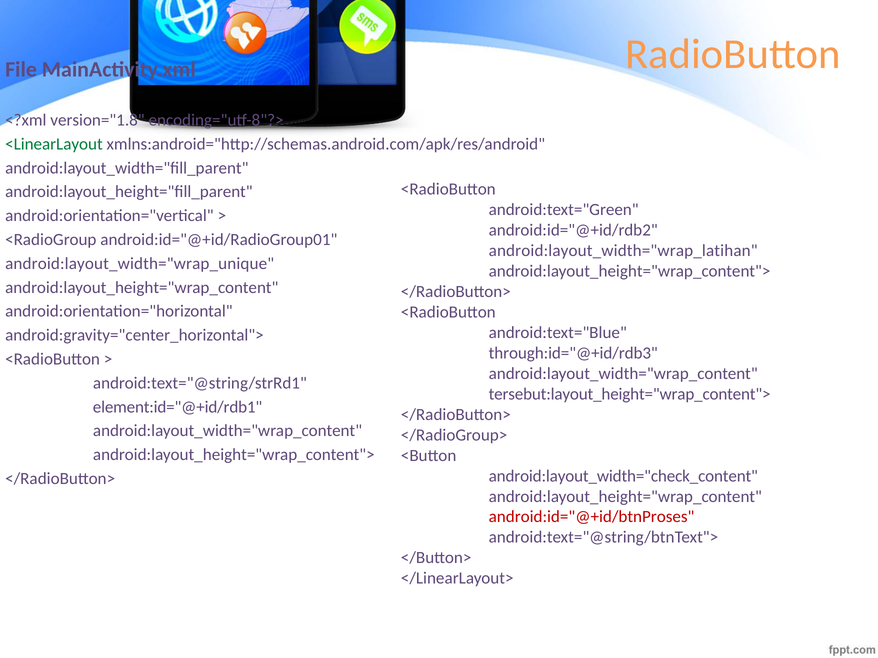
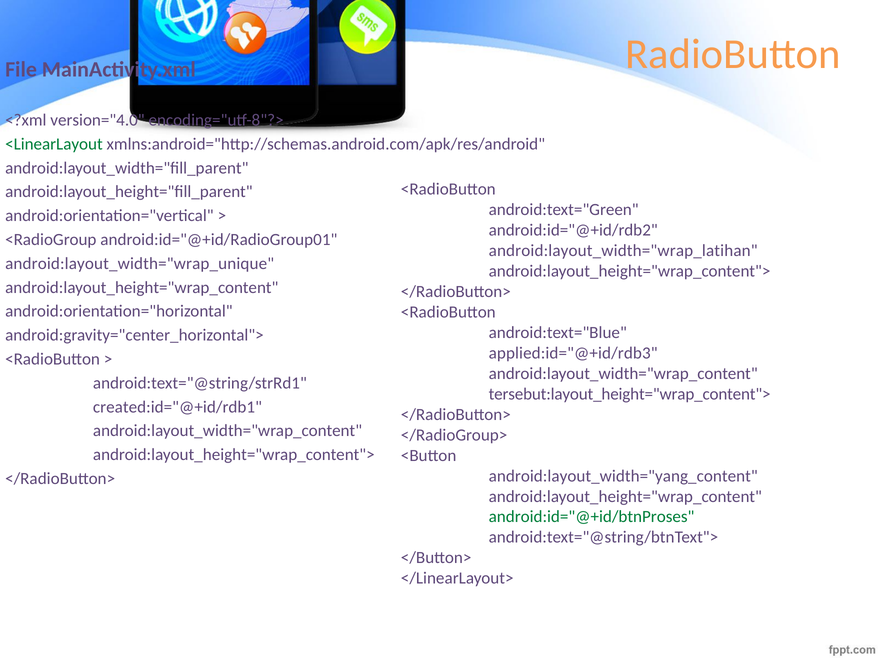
version="1.8: version="1.8 -> version="4.0 (97, 120)
through:id="@+id/rdb3: through:id="@+id/rdb3 -> applied:id="@+id/rdb3 (573, 353)
element:id="@+id/rdb1: element:id="@+id/rdb1 -> created:id="@+id/rdb1 (177, 407)
android:layout_width="check_content: android:layout_width="check_content -> android:layout_width="yang_content (623, 476)
android:id="@+id/btnProses colour: red -> green (592, 517)
